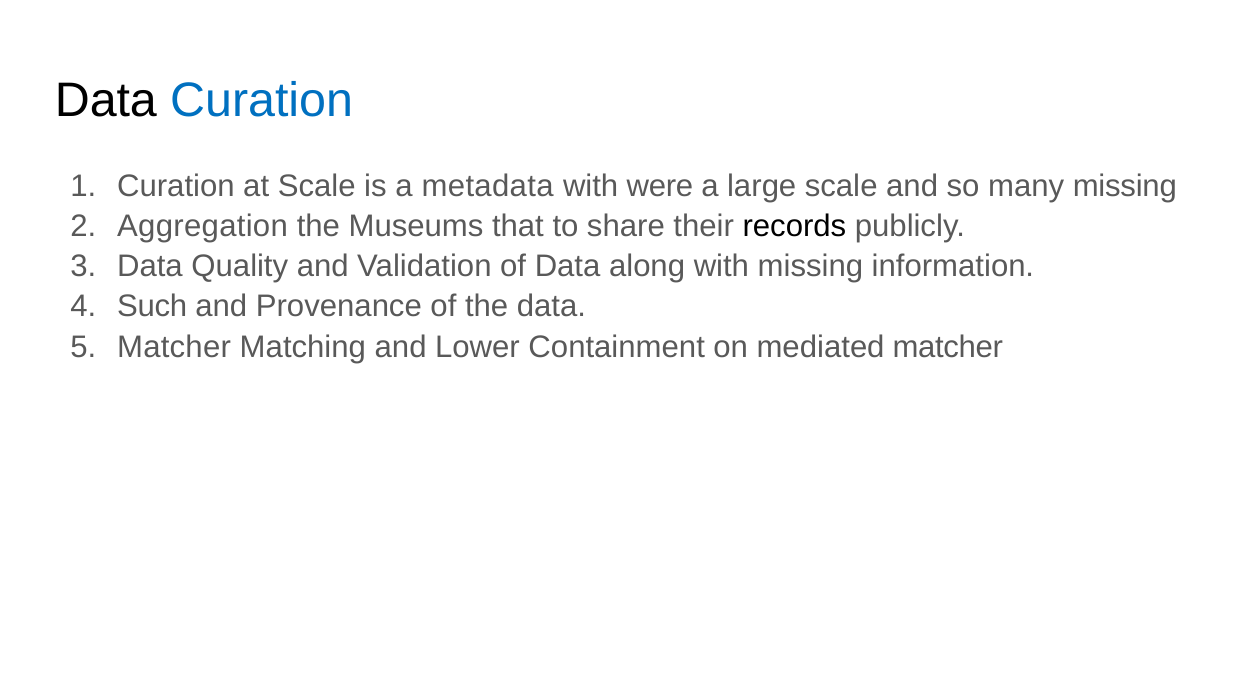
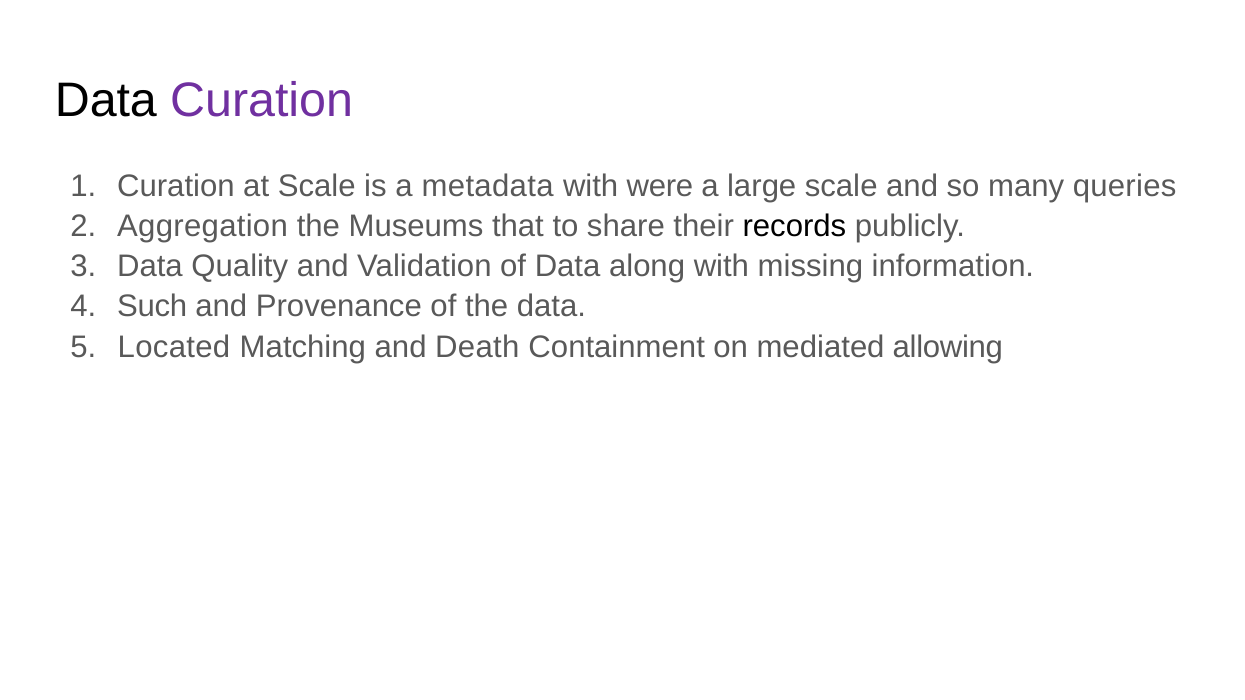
Curation colour: blue -> purple (262, 101)
many missing: missing -> queries (1125, 187)
Matcher: Matcher -> Located (174, 347)
Lower: Lower -> Death (477, 347)
mediated matcher: matcher -> allowing (948, 347)
